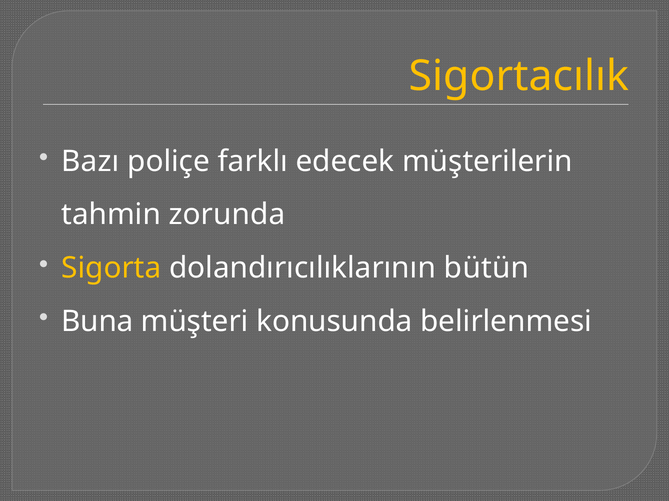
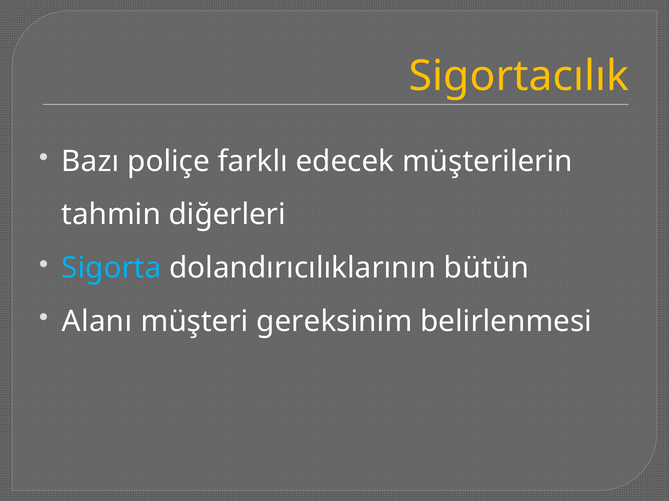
zorunda: zorunda -> diğerleri (227, 215)
Sigorta colour: yellow -> light blue (111, 269)
Buna: Buna -> Alanı (97, 322)
konusunda: konusunda -> gereksinim (334, 322)
